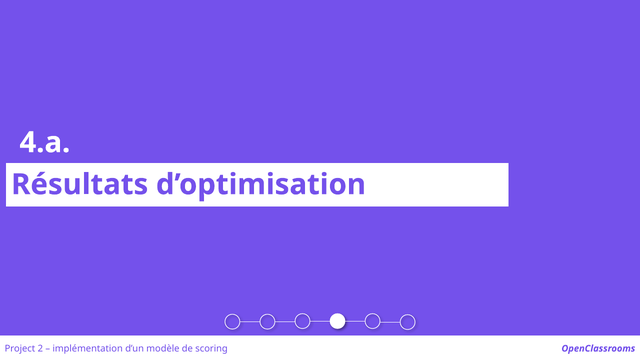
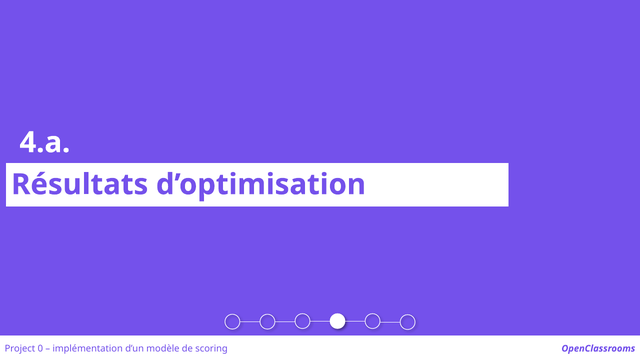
2: 2 -> 0 (40, 349)
